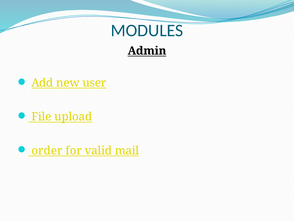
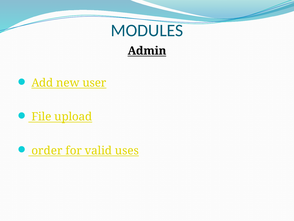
mail: mail -> uses (127, 150)
